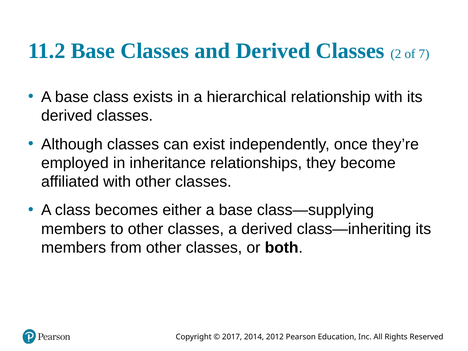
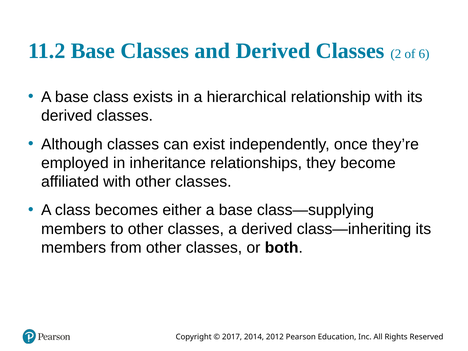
7: 7 -> 6 (424, 54)
